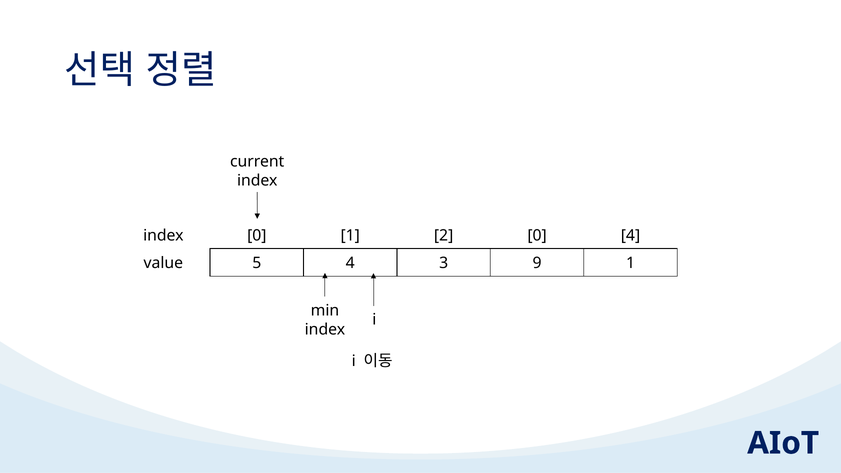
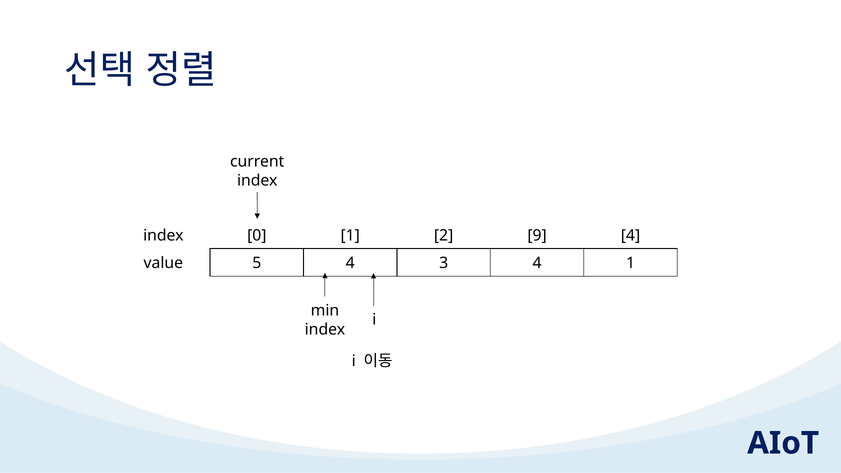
2 0: 0 -> 9 (537, 235)
3 9: 9 -> 4 (537, 263)
